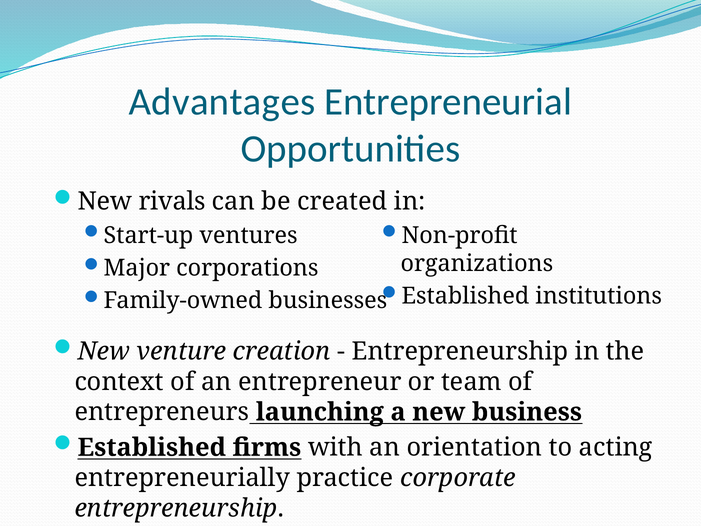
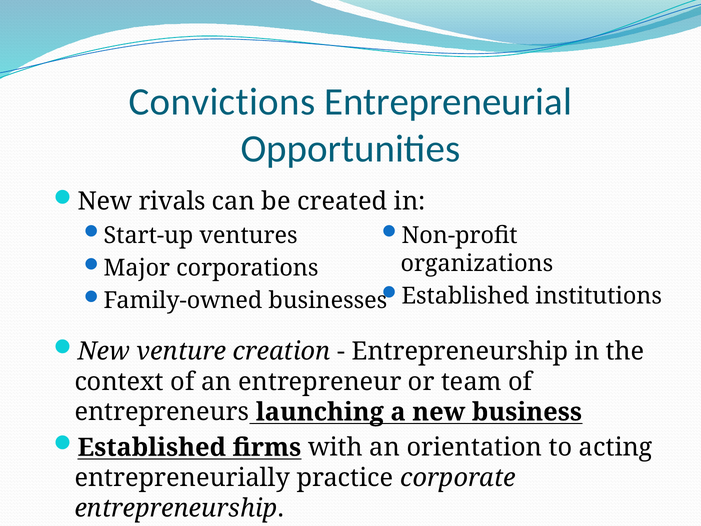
Advantages: Advantages -> Convictions (222, 102)
